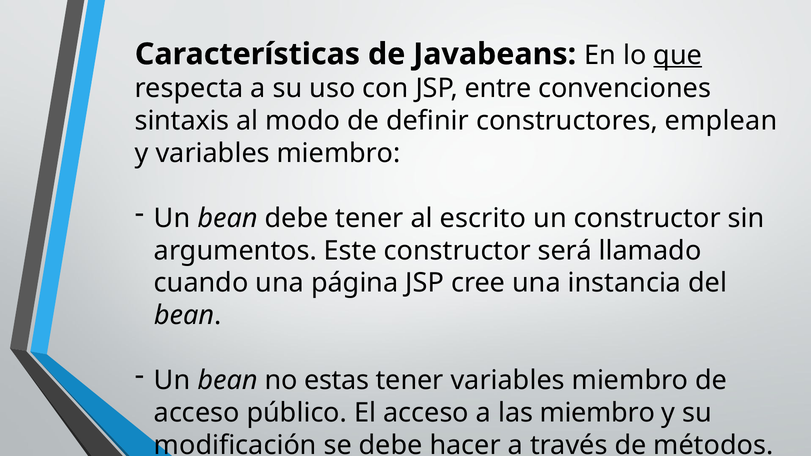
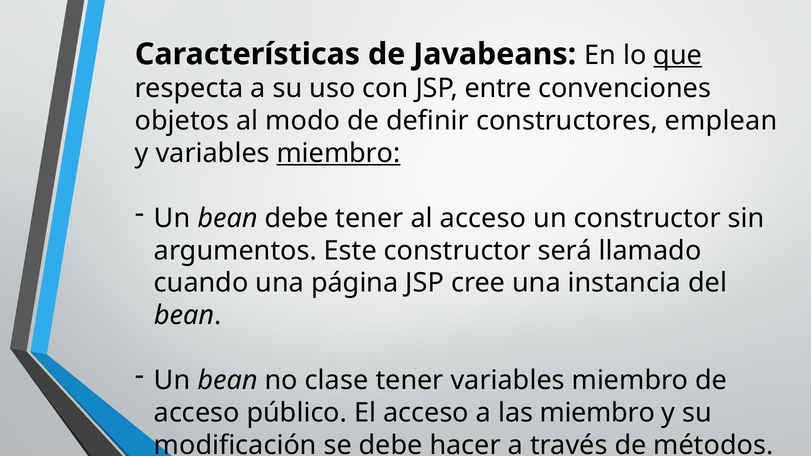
sintaxis: sintaxis -> objetos (182, 121)
miembro underline: none -> present (339, 153)
al escrito: escrito -> acceso (483, 218)
estas: estas -> clase (337, 380)
